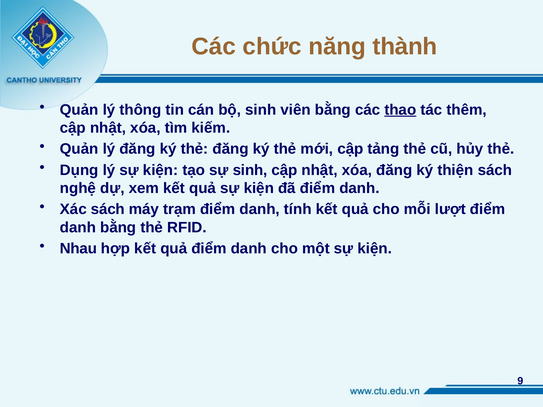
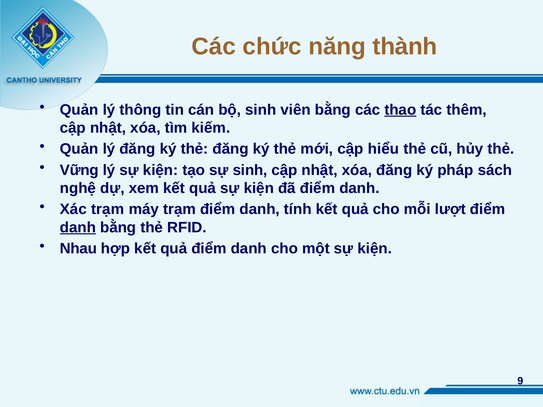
tảng: tảng -> hiểu (383, 149)
Dụng: Dụng -> Vững (79, 170)
thiện: thiện -> pháp (455, 170)
Xác sách: sách -> trạm (108, 209)
danh underline: none -> present (78, 228)
